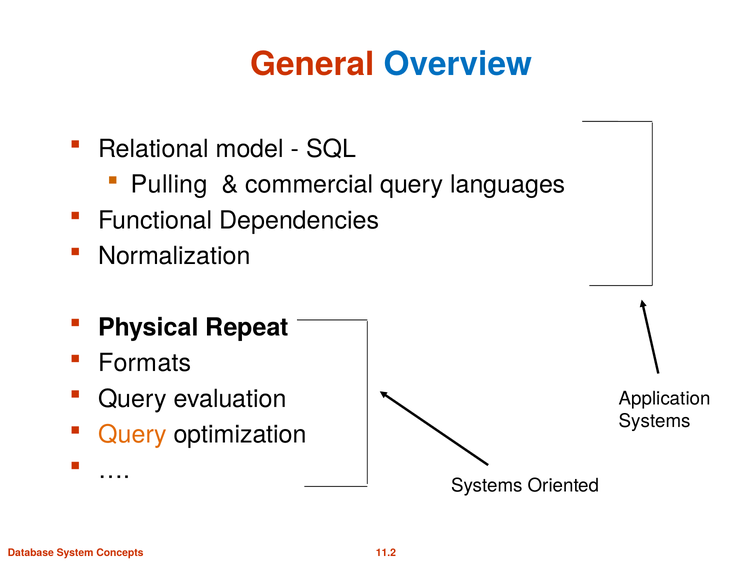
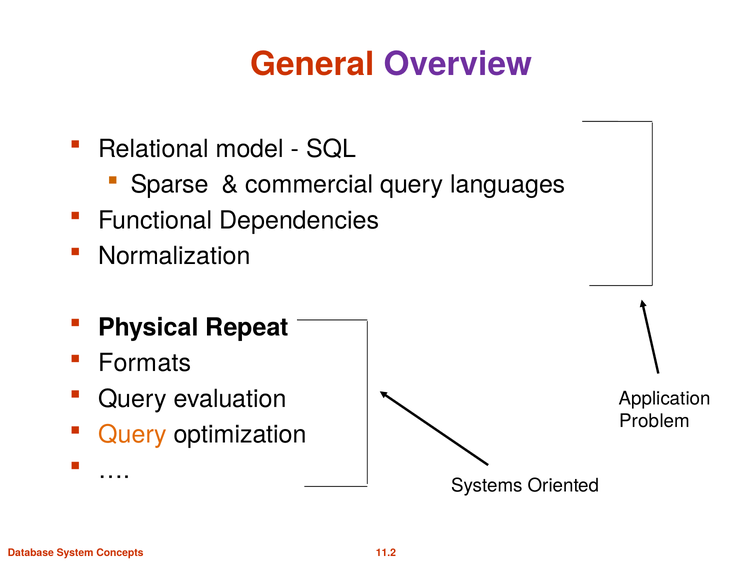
Overview colour: blue -> purple (458, 64)
Pulling: Pulling -> Sparse (170, 185)
Systems: Systems -> Problem (655, 422)
